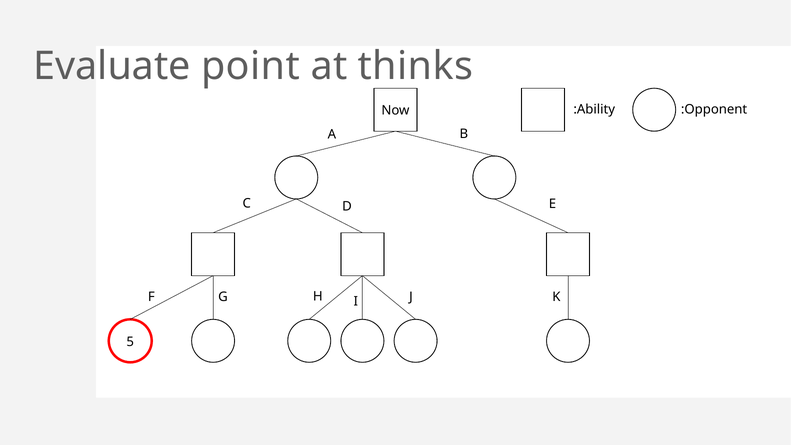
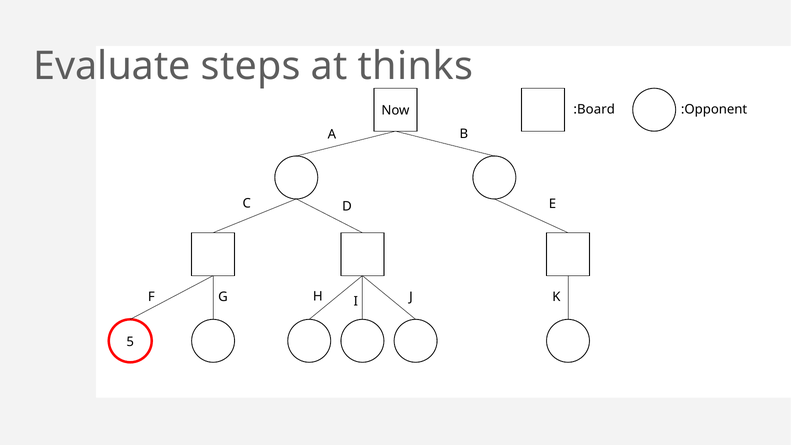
point: point -> steps (251, 66)
:Ability: :Ability -> :Board (594, 109)
